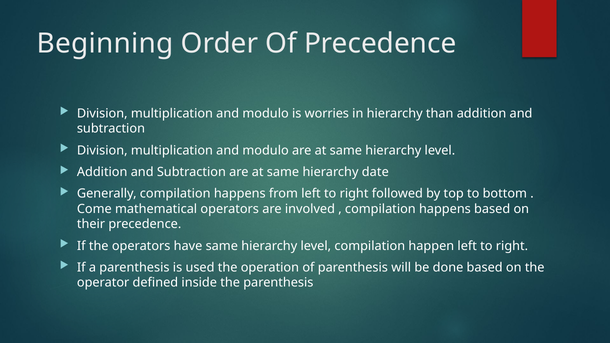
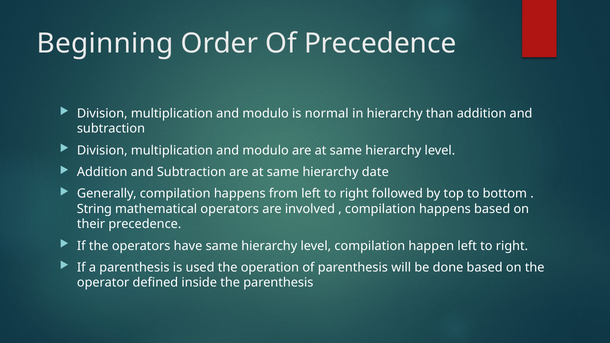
worries: worries -> normal (327, 114)
Come: Come -> String (94, 209)
